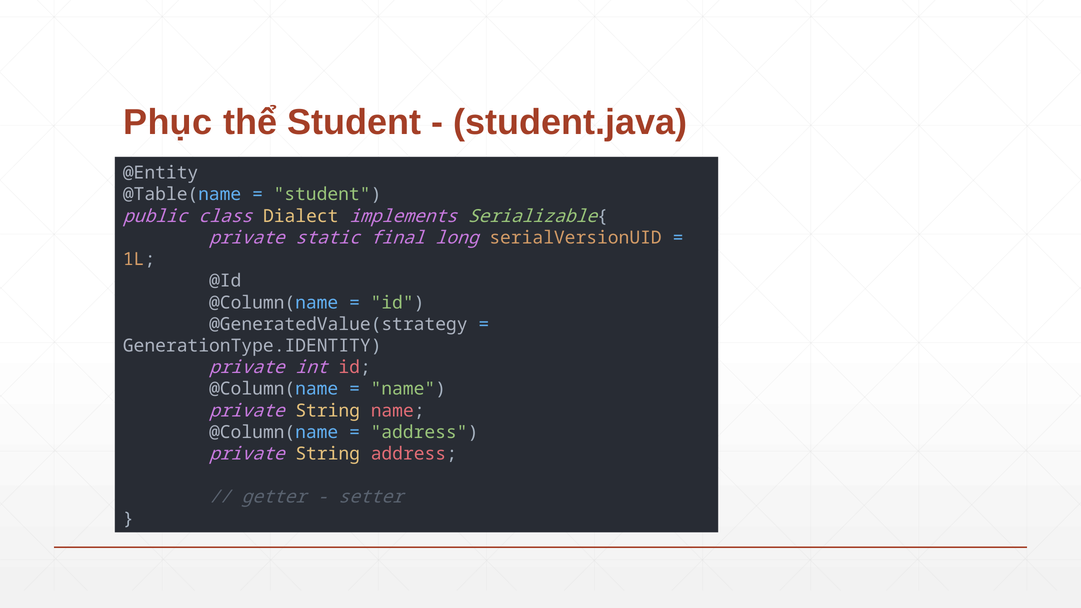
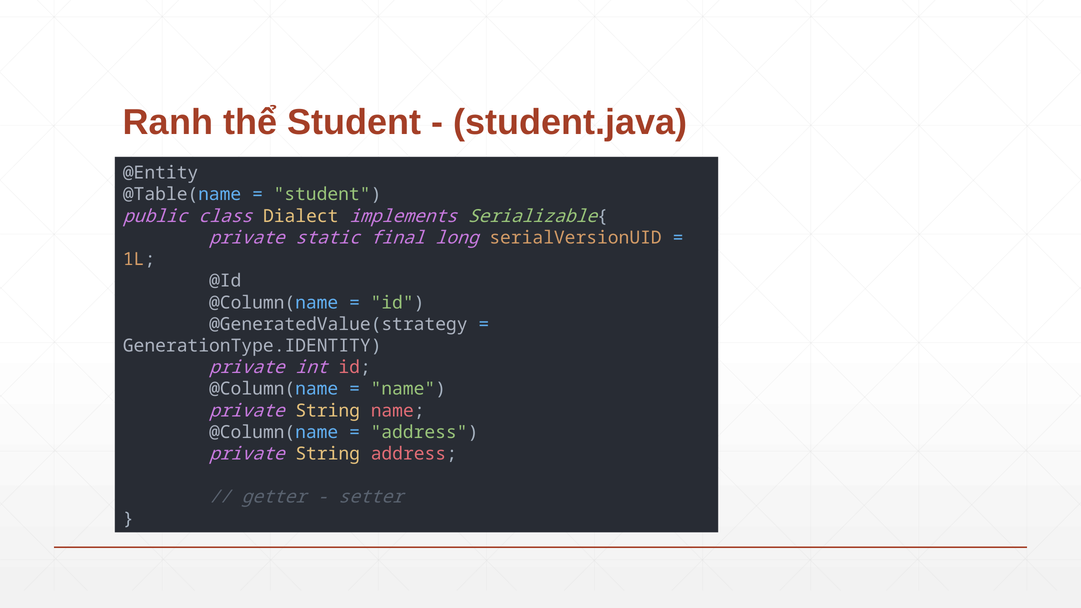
Phục: Phục -> Ranh (168, 122)
